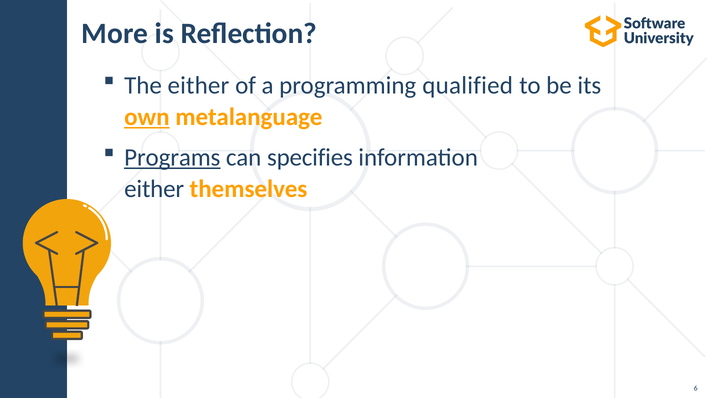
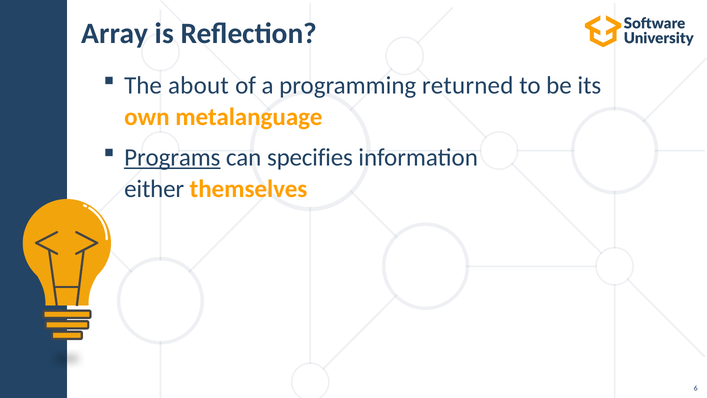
More: More -> Array (115, 33)
The either: either -> about (198, 85)
qualified: qualified -> returned (468, 85)
own underline: present -> none (147, 117)
